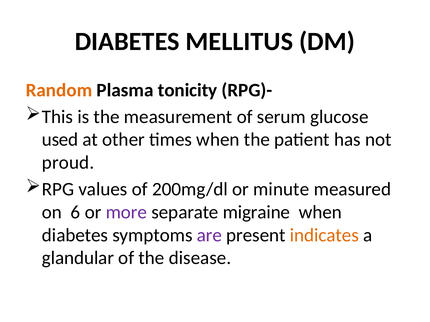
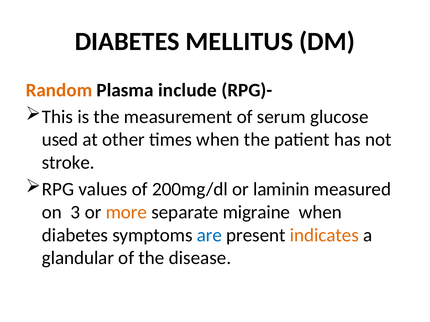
tonicity: tonicity -> include (187, 90)
proud: proud -> stroke (68, 163)
minute: minute -> laminin (281, 190)
6: 6 -> 3 (75, 213)
more colour: purple -> orange (126, 213)
are colour: purple -> blue (209, 235)
